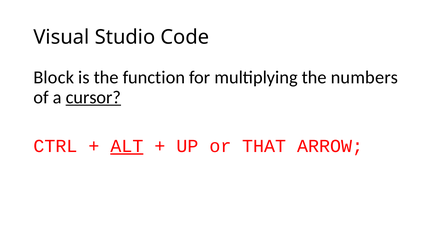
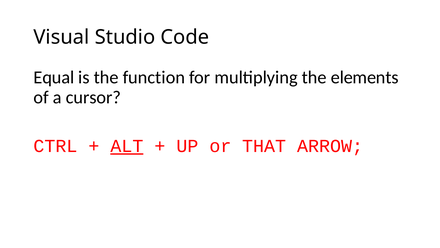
Block: Block -> Equal (54, 77)
numbers: numbers -> elements (365, 77)
cursor underline: present -> none (93, 97)
